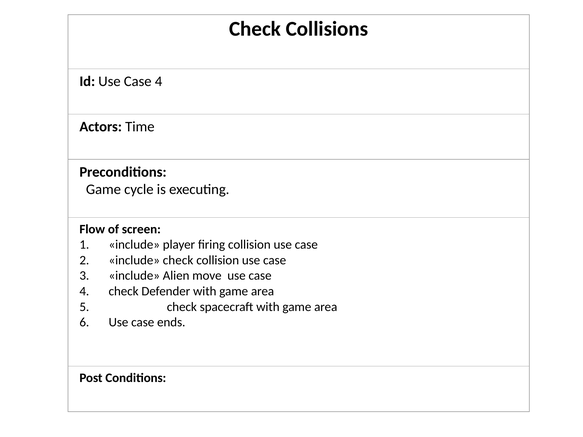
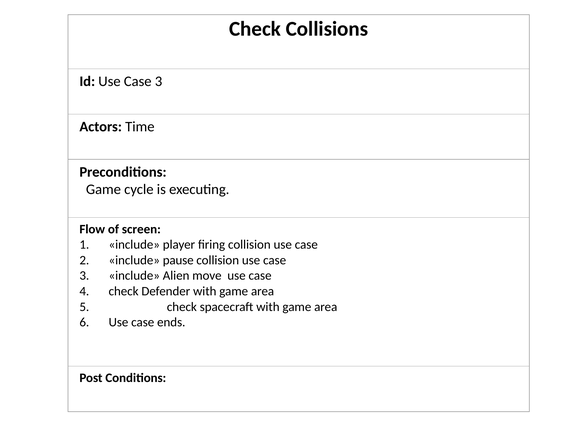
Id Use Case 4: 4 -> 3 (159, 81)
include check: check -> pause (178, 260)
